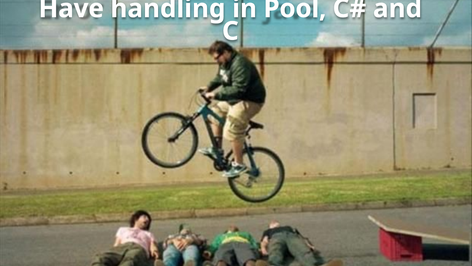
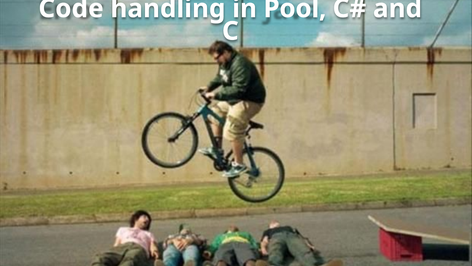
Have: Have -> Code (71, 9)
